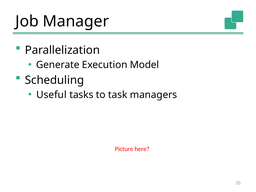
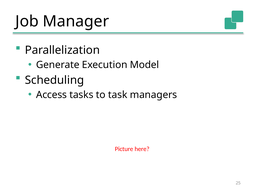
Useful: Useful -> Access (52, 95)
